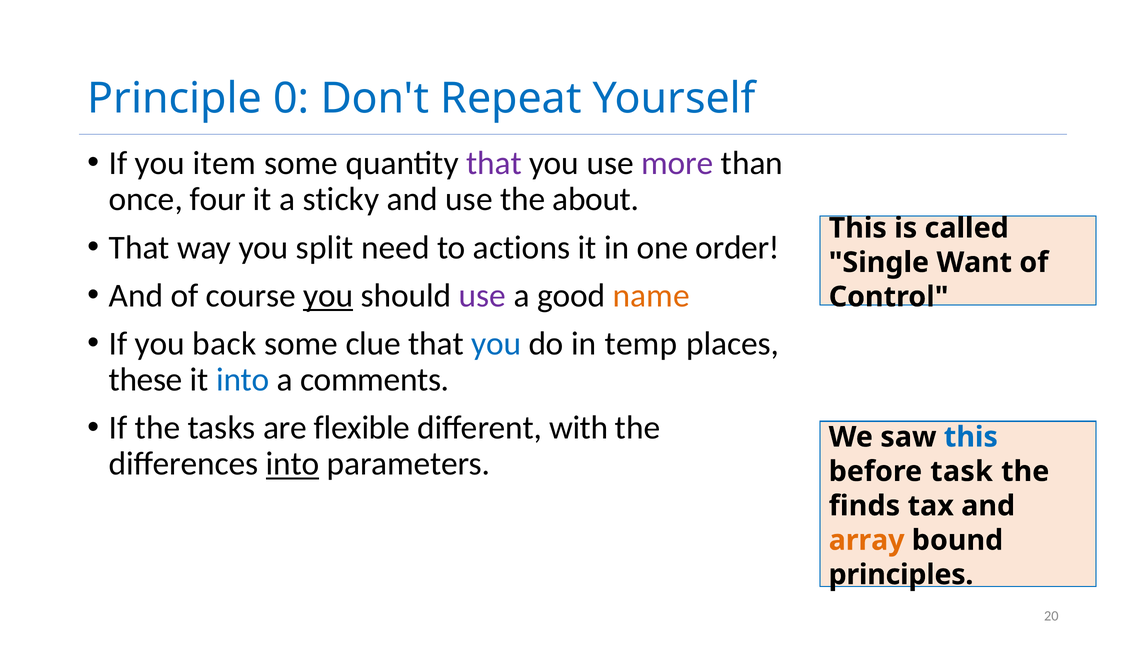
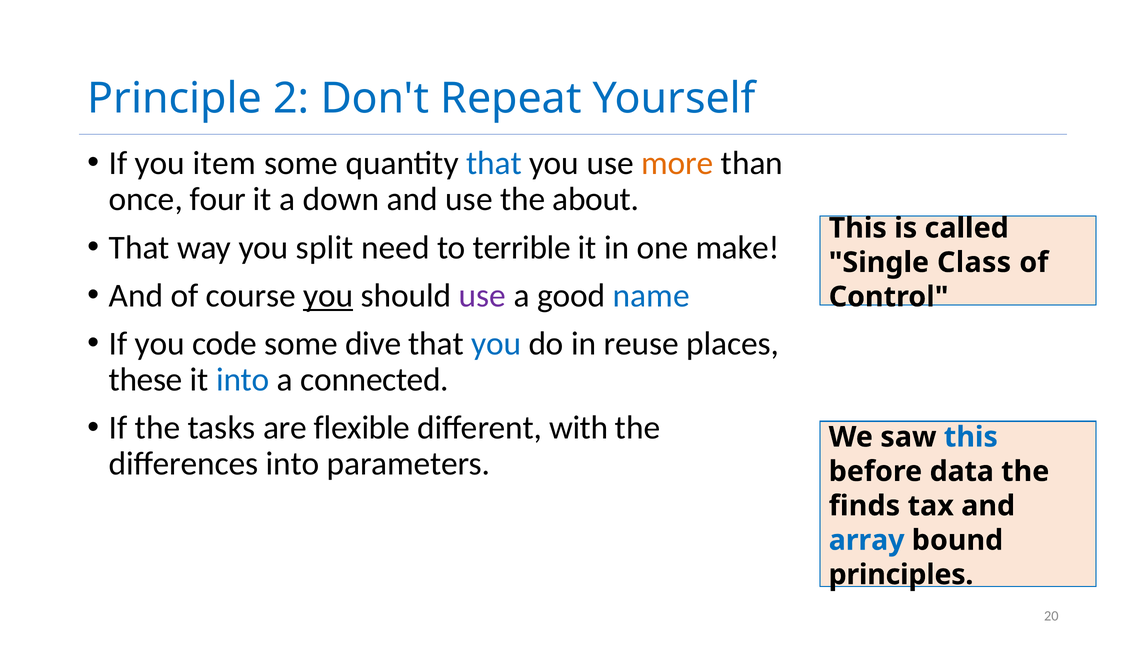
0: 0 -> 2 (291, 99)
that colour: purple -> blue (494, 163)
more colour: purple -> orange (677, 163)
sticky: sticky -> down (341, 199)
actions: actions -> terrible (522, 247)
order: order -> make (738, 247)
Want: Want -> Class (974, 262)
name colour: orange -> blue (651, 295)
back: back -> code (225, 343)
clue: clue -> dive (373, 343)
temp: temp -> reuse (641, 343)
comments: comments -> connected (375, 380)
into underline: present -> none (293, 464)
task: task -> data (962, 471)
array colour: orange -> blue (867, 540)
